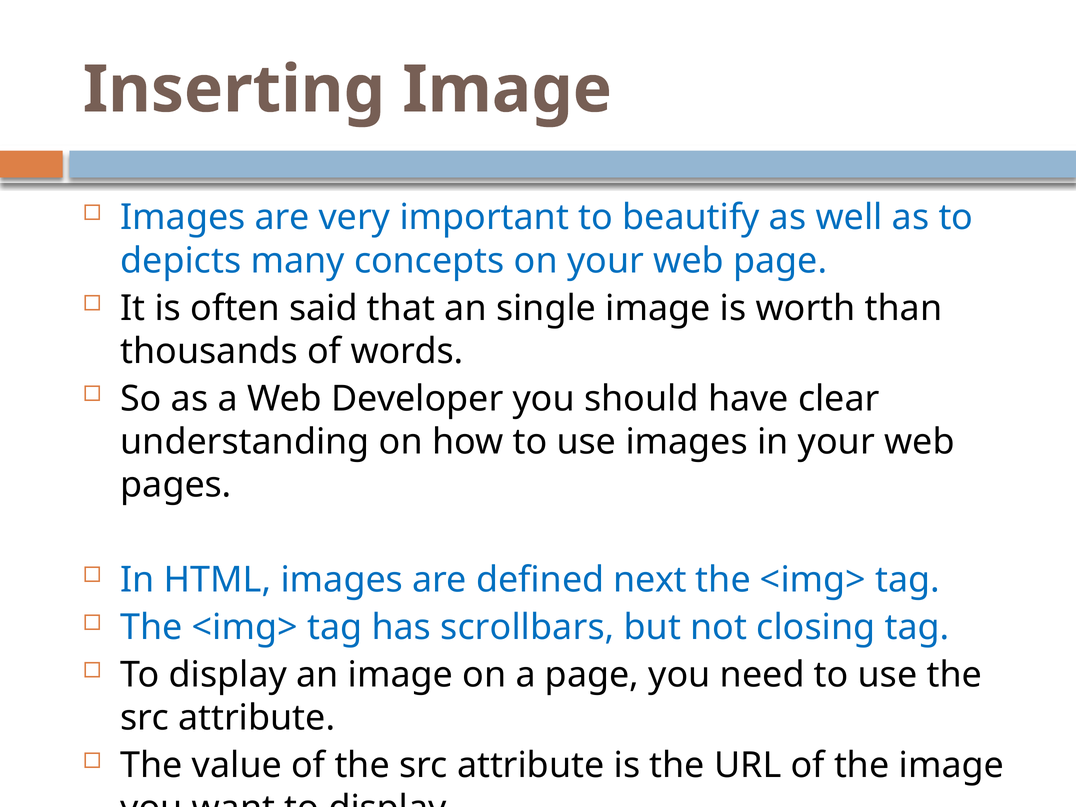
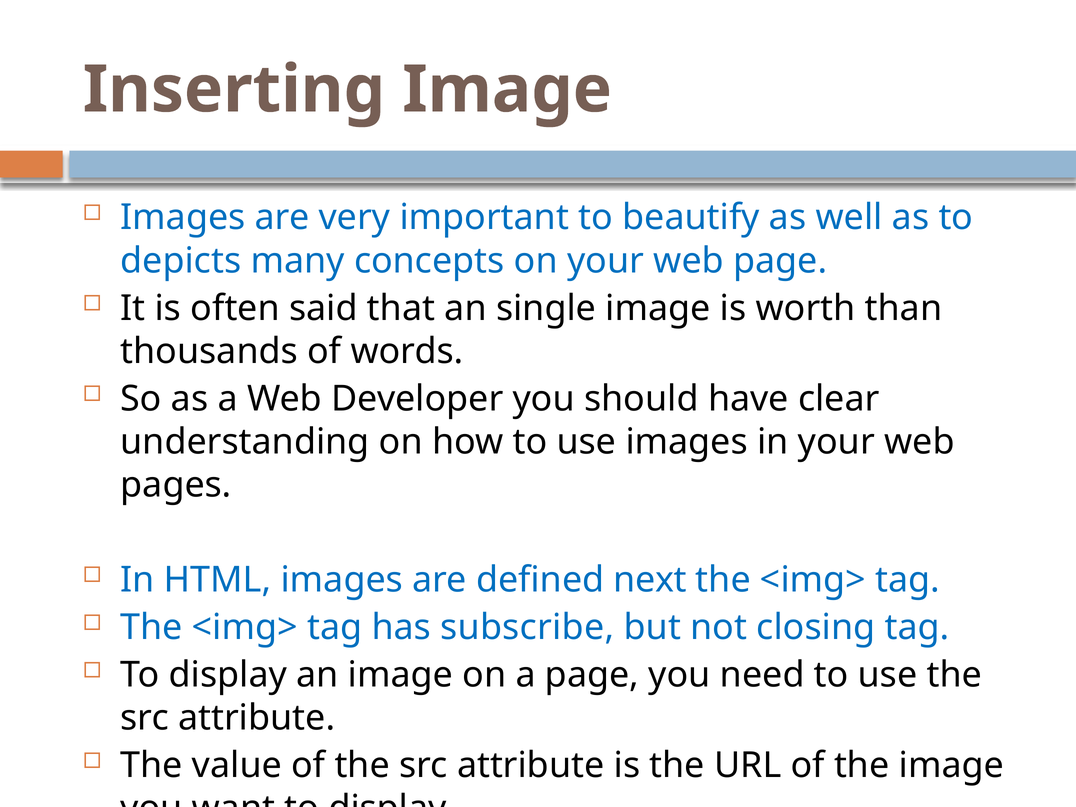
scrollbars: scrollbars -> subscribe (527, 627)
